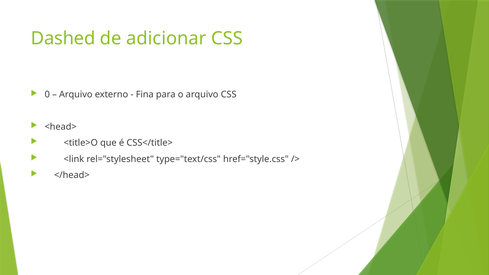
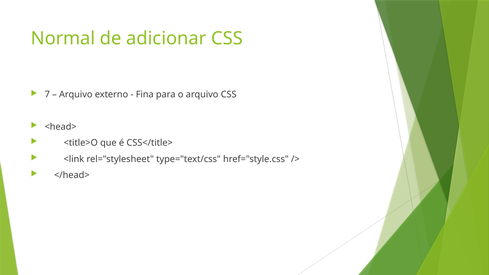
Dashed: Dashed -> Normal (63, 39)
0: 0 -> 7 (47, 95)
